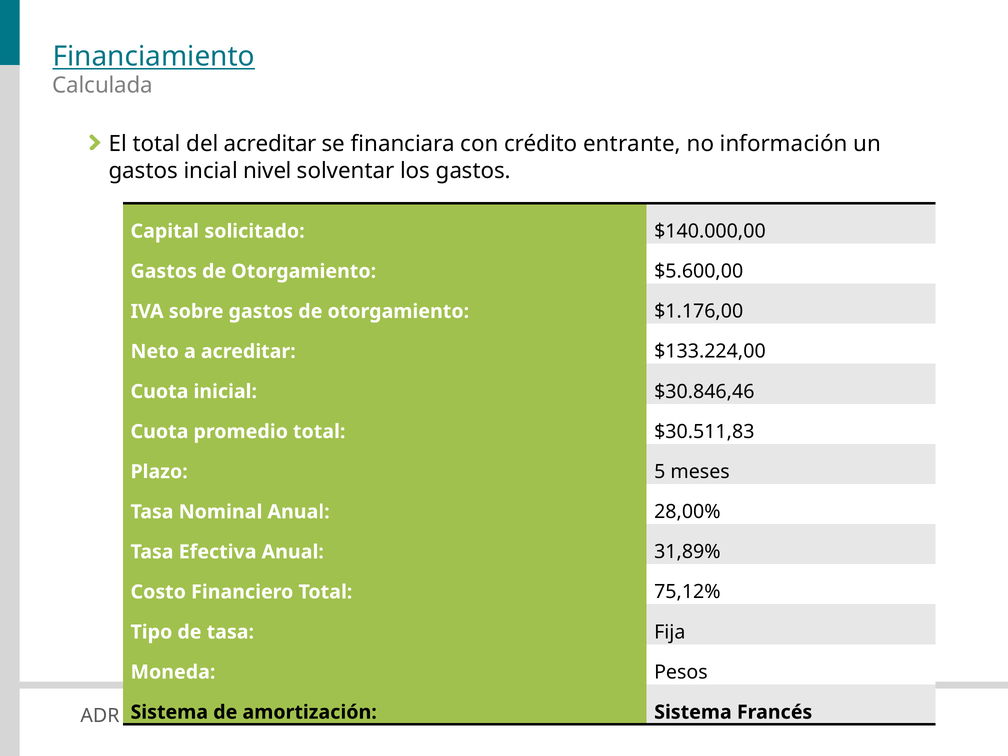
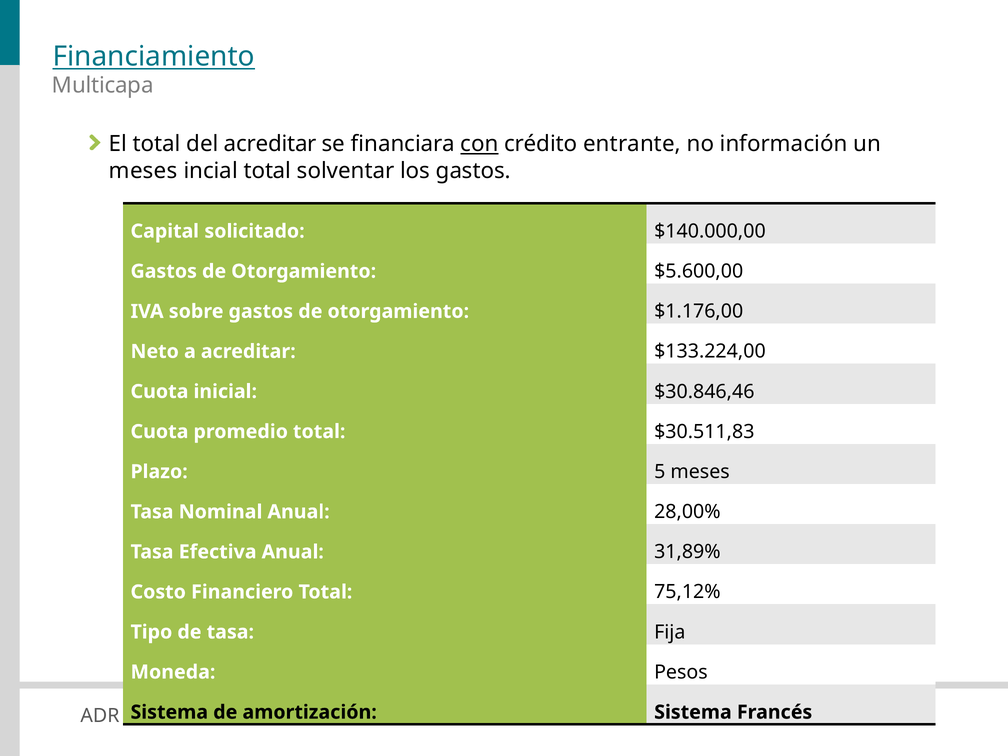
Calculada: Calculada -> Multicapa (103, 86)
con underline: none -> present (479, 144)
gastos: gastos -> meses (143, 171)
incial nivel: nivel -> total (267, 171)
